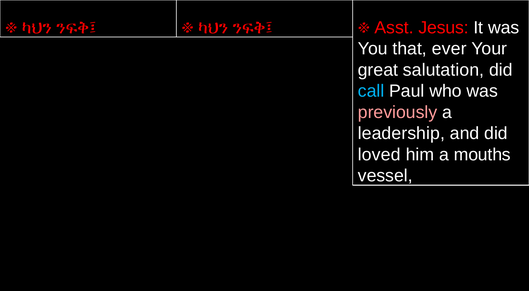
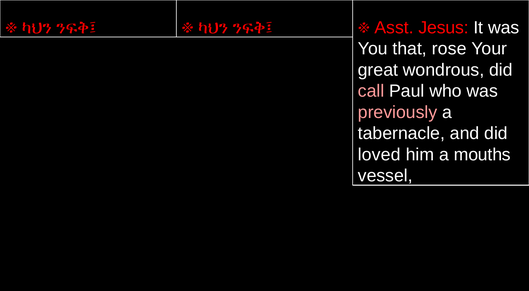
ever: ever -> rose (449, 49)
salutation: salutation -> wondrous (444, 70)
call colour: light blue -> pink (371, 91)
leadership: leadership -> tabernacle (401, 133)
